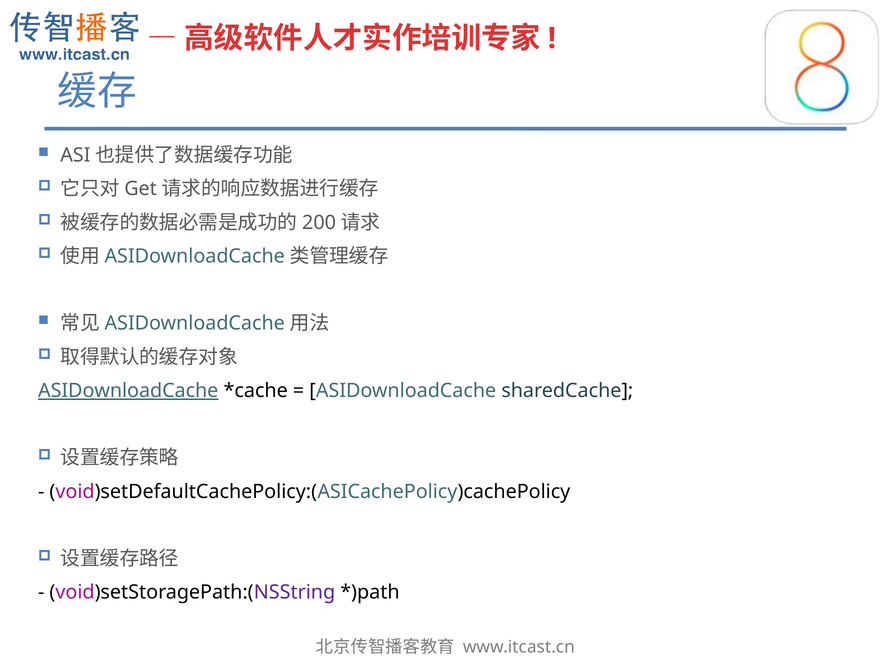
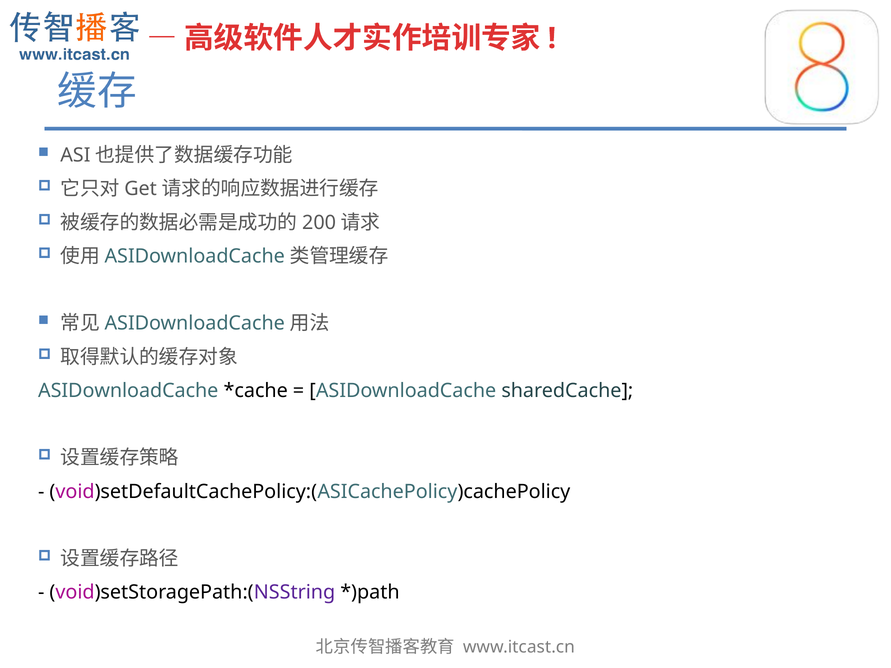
ASIDownloadCache underline: present -> none (128, 391)
